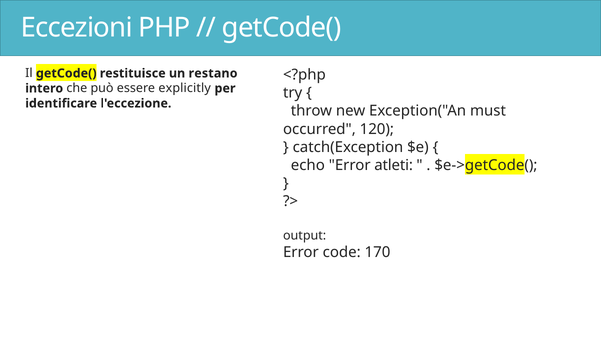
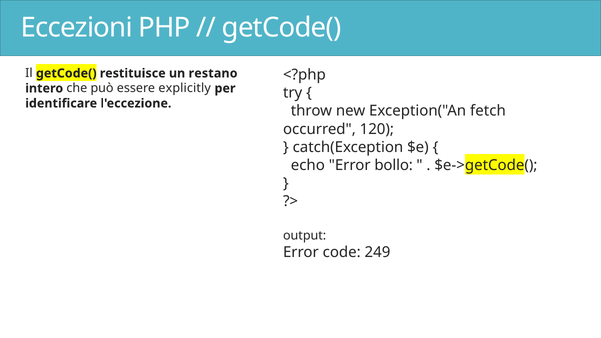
must: must -> fetch (488, 111)
atleti: atleti -> bollo (394, 165)
170: 170 -> 249 (377, 252)
